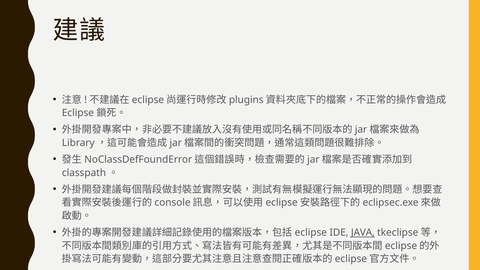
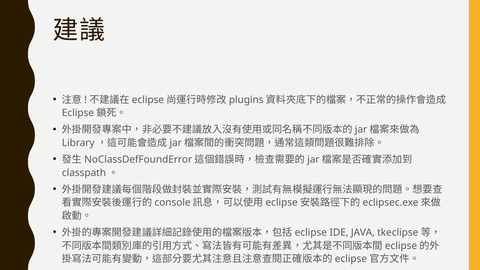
JAVA underline: present -> none (363, 233)
